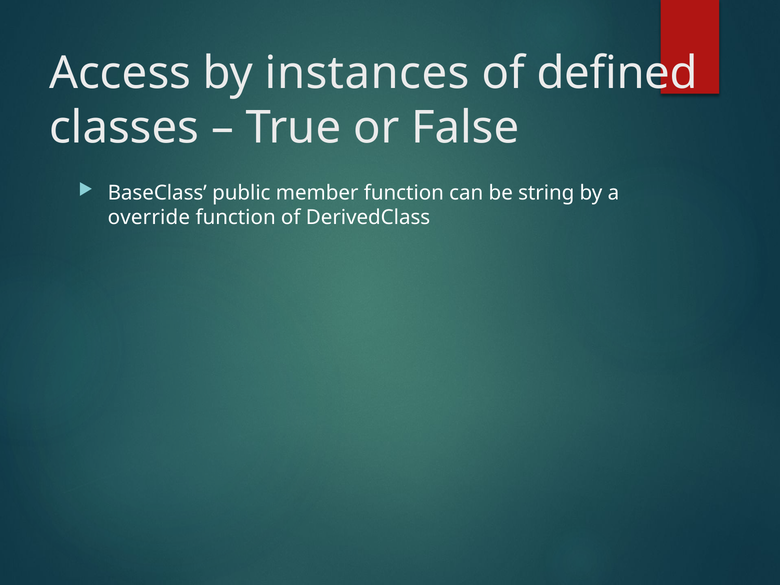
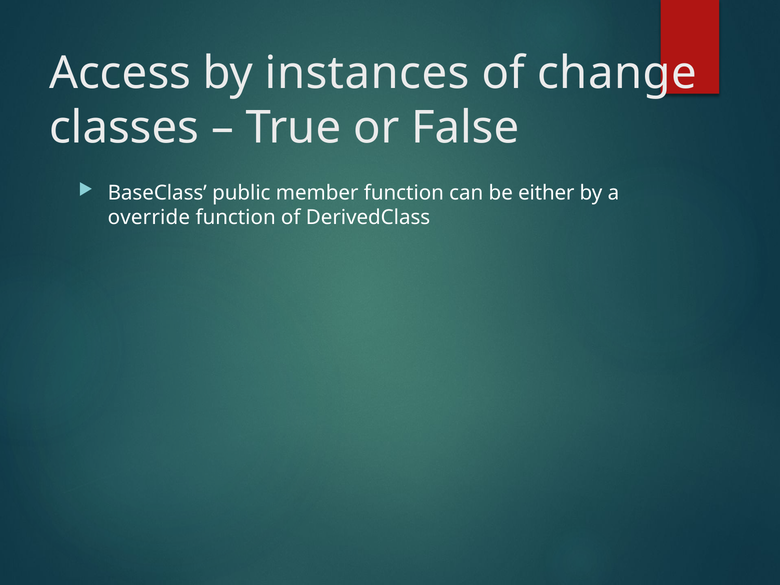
defined: defined -> change (617, 73)
string: string -> either (546, 193)
